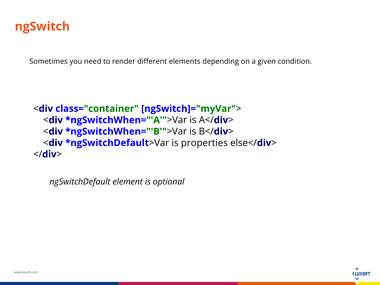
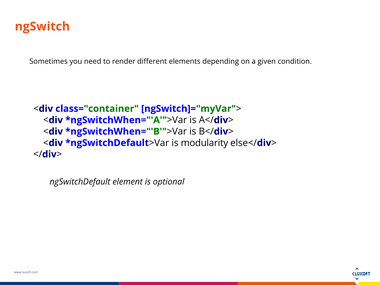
properties: properties -> modularity (204, 143)
